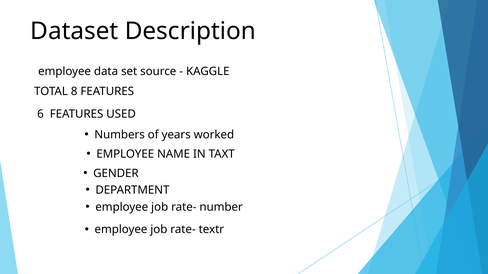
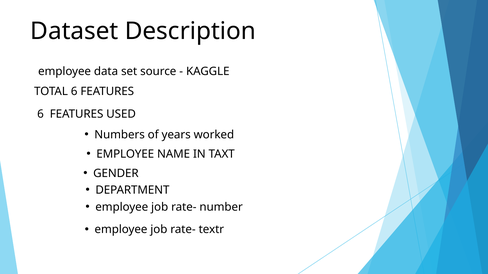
TOTAL 8: 8 -> 6 (74, 92)
